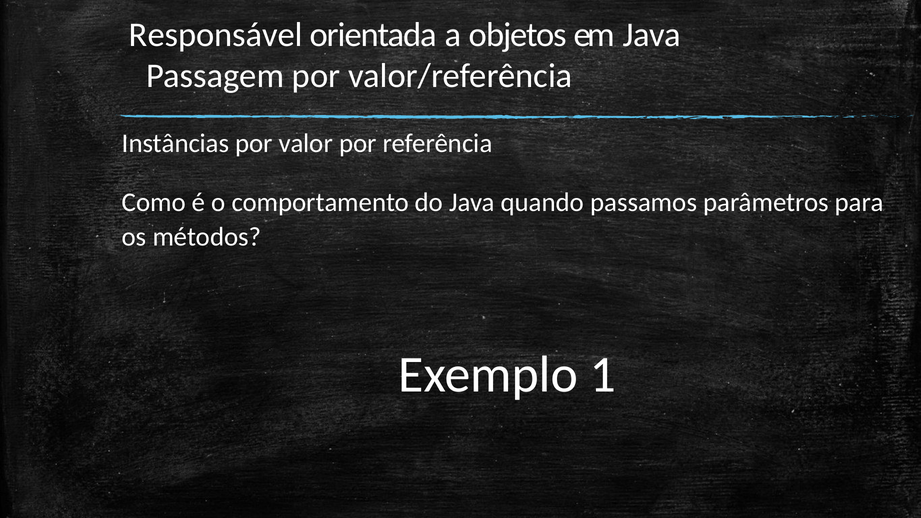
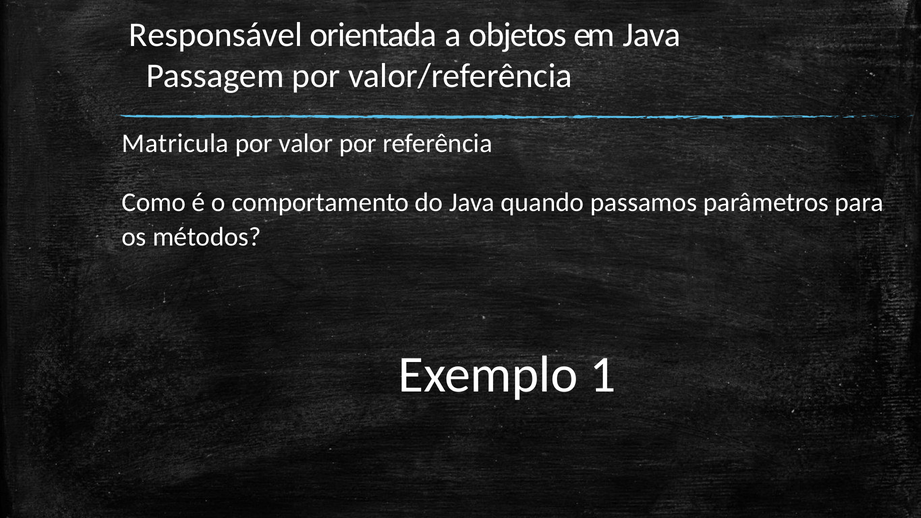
Instâncias: Instâncias -> Matricula (175, 143)
